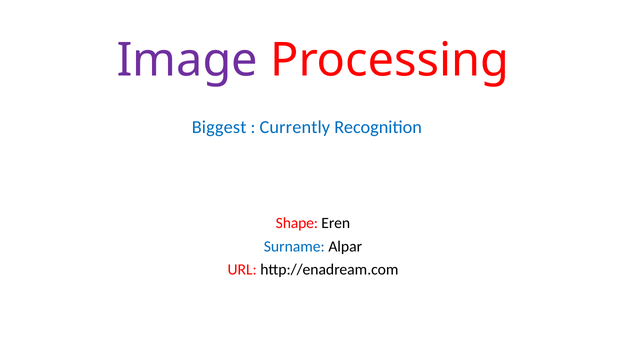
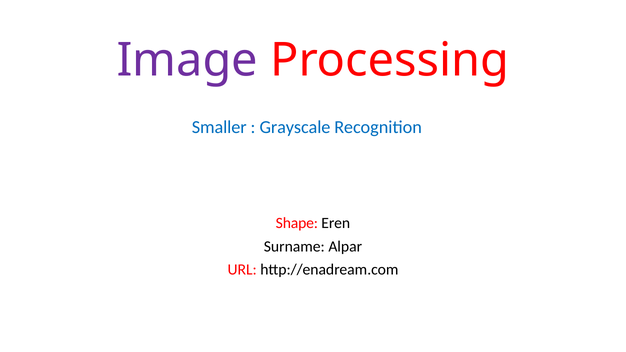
Biggest: Biggest -> Smaller (219, 127)
Currently: Currently -> Grayscale (295, 127)
Surname colour: blue -> black (294, 246)
